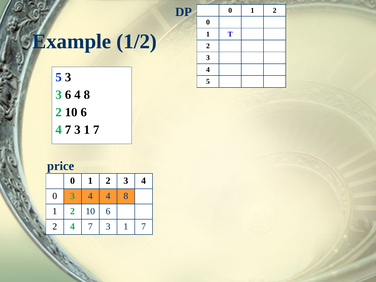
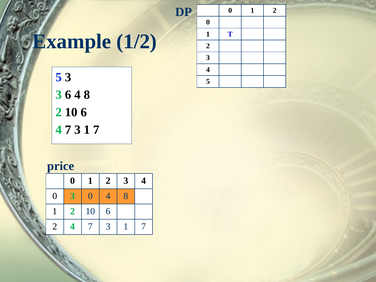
0 3 4: 4 -> 0 (90, 196)
